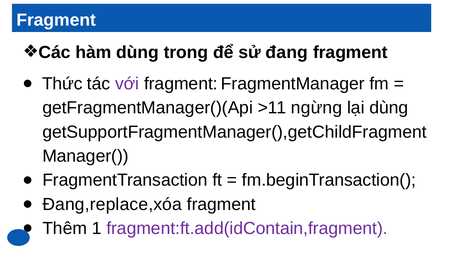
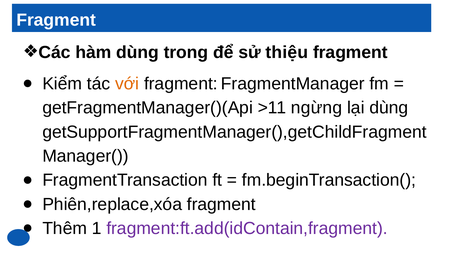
đang: đang -> thiệu (287, 52)
Thức: Thức -> Kiểm (62, 84)
với colour: purple -> orange (127, 84)
Đang,replace,xóa: Đang,replace,xóa -> Phiên,replace,xóa (112, 204)
